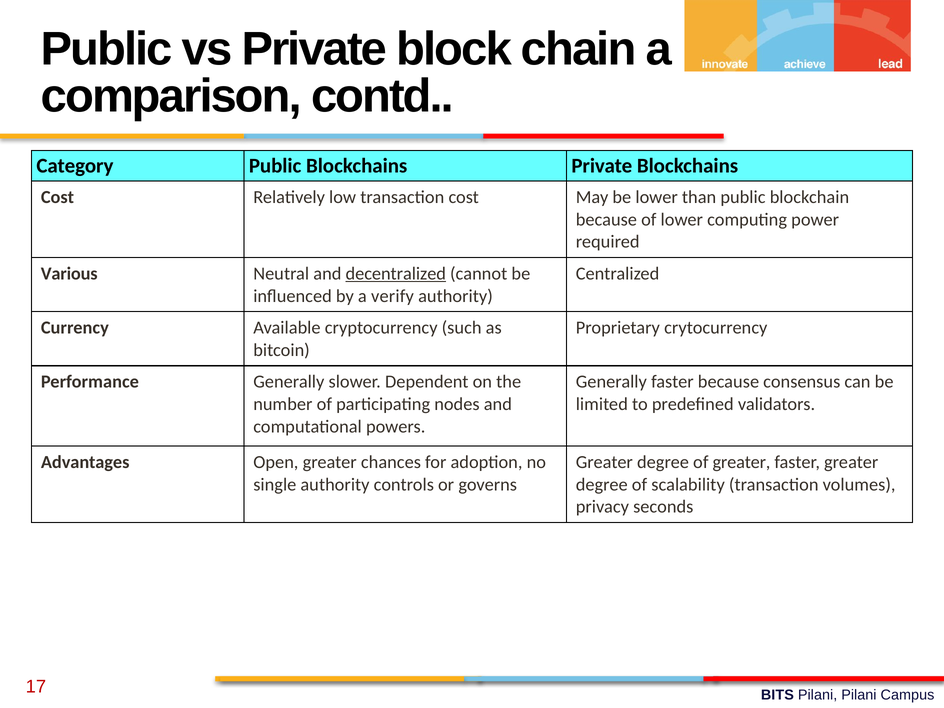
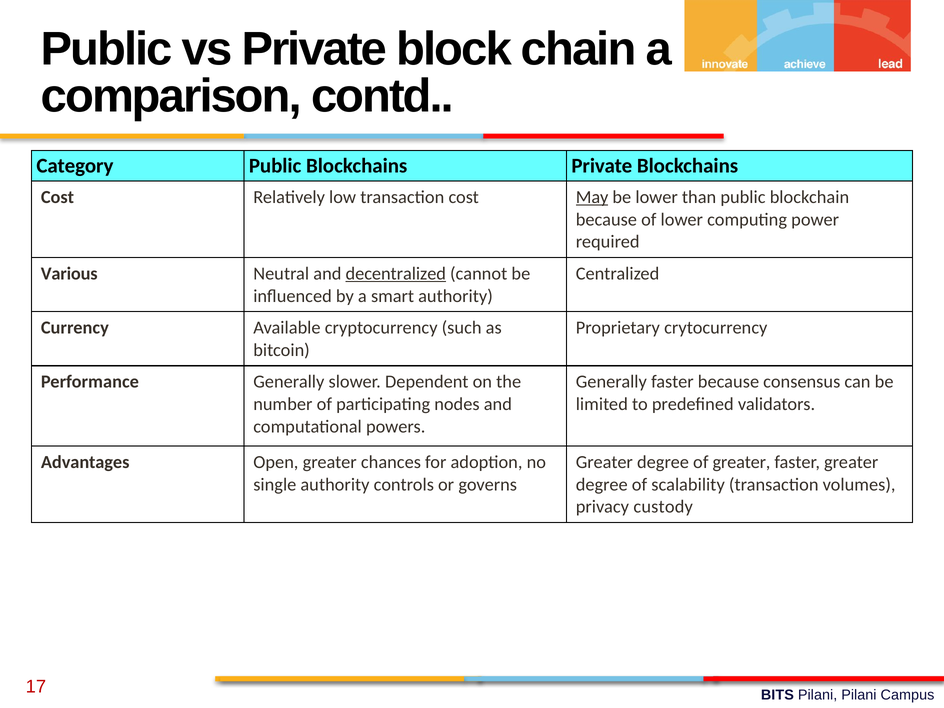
May underline: none -> present (592, 197)
verify: verify -> smart (393, 296)
seconds: seconds -> custody (663, 507)
